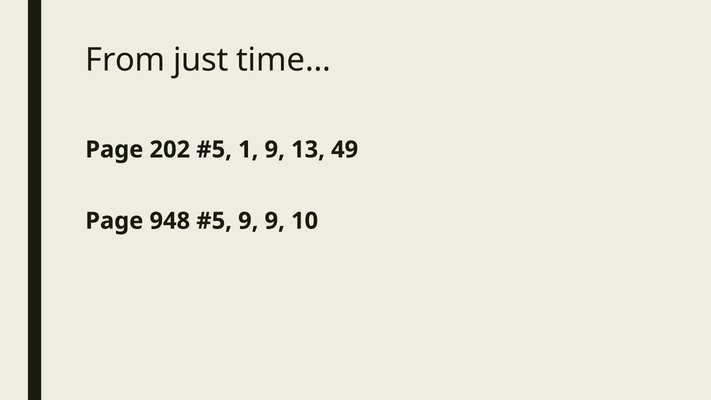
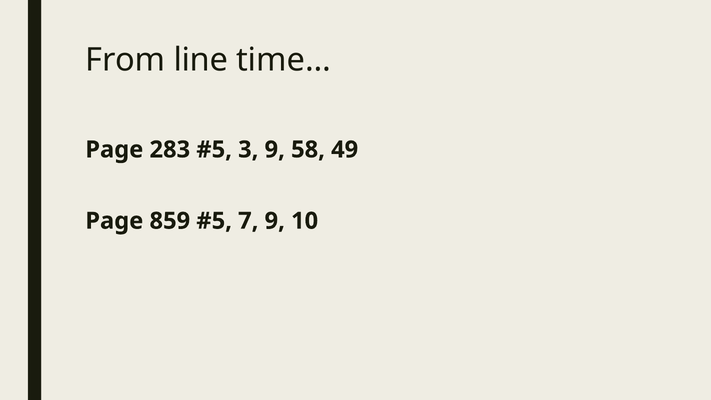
just: just -> line (201, 60)
202: 202 -> 283 (170, 150)
1: 1 -> 3 (248, 150)
13: 13 -> 58 (308, 150)
948: 948 -> 859 (170, 221)
9: 9 -> 7 (248, 221)
